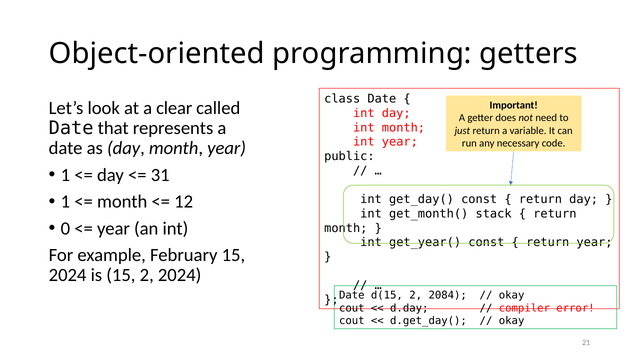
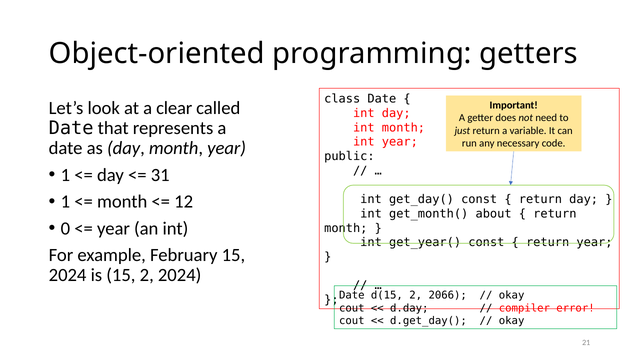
stack: stack -> about (494, 214)
2084: 2084 -> 2066 (448, 296)
